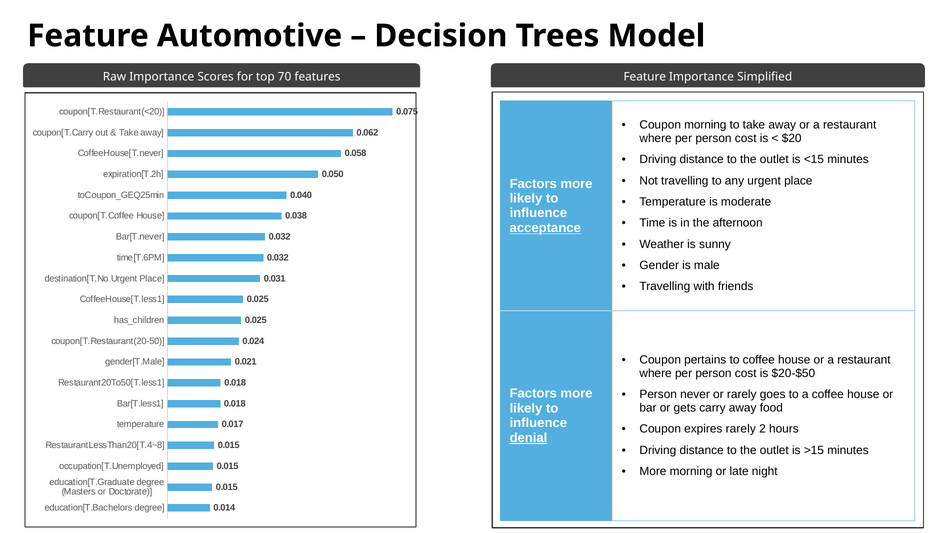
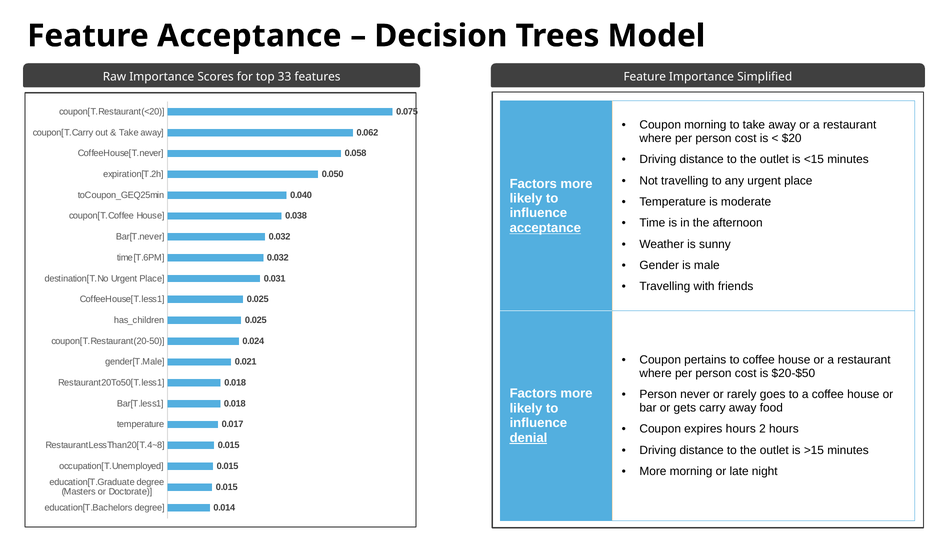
Feature Automotive: Automotive -> Acceptance (249, 36)
70: 70 -> 33 (285, 77)
expires rarely: rarely -> hours (741, 429)
